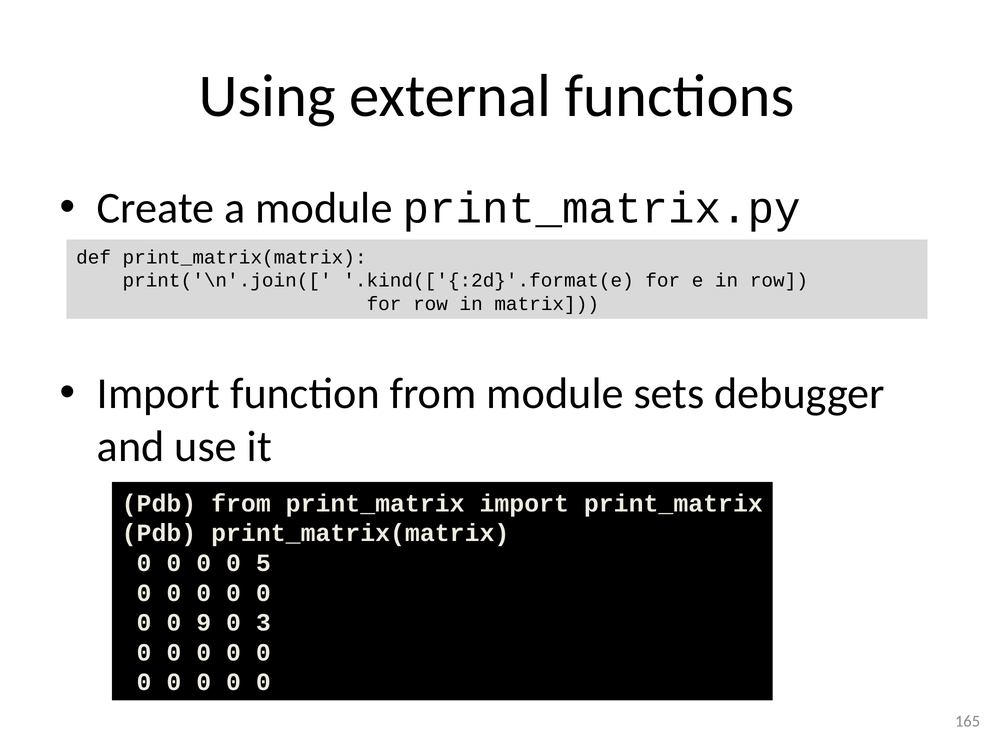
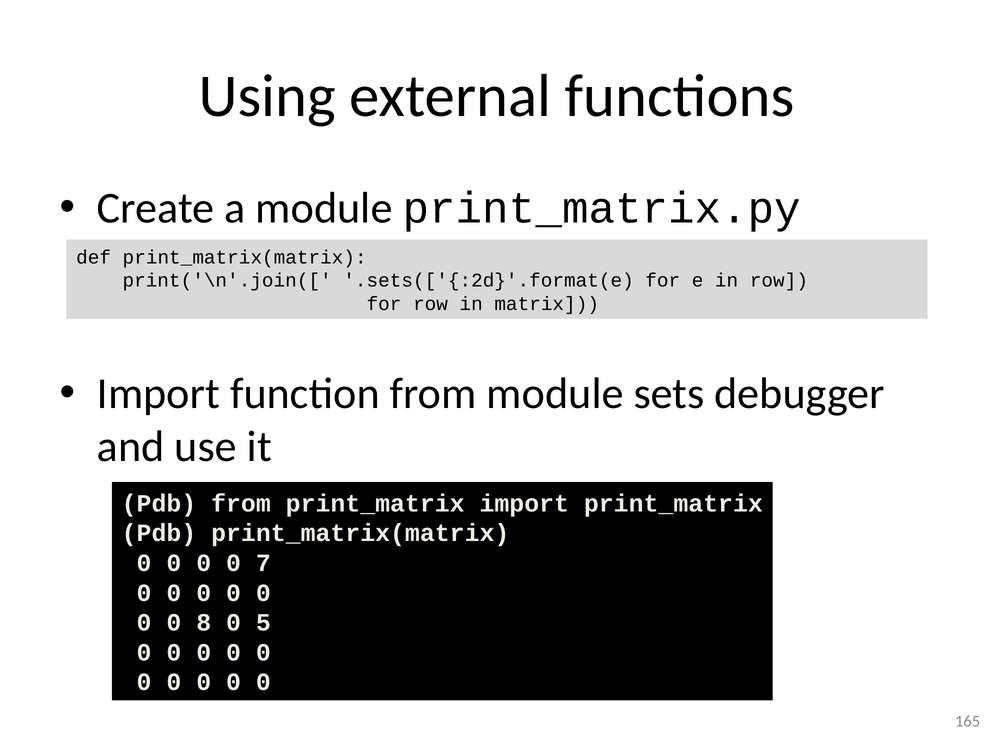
.kind(['{:2d}'.format(e: .kind(['{:2d}'.format(e -> .sets(['{:2d}'.format(e (489, 281)
5: 5 -> 7 (263, 563)
9: 9 -> 8 (204, 623)
3: 3 -> 5 (263, 623)
